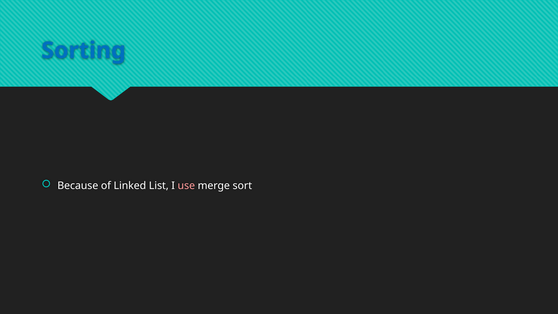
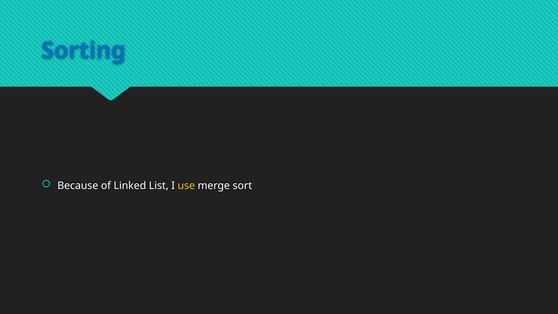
use colour: pink -> yellow (186, 186)
